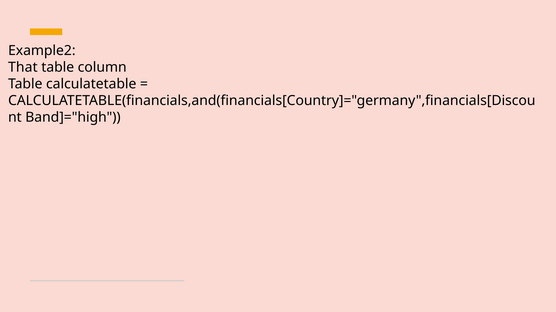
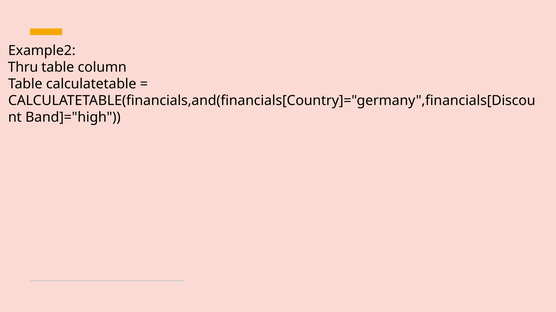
That: That -> Thru (23, 67)
